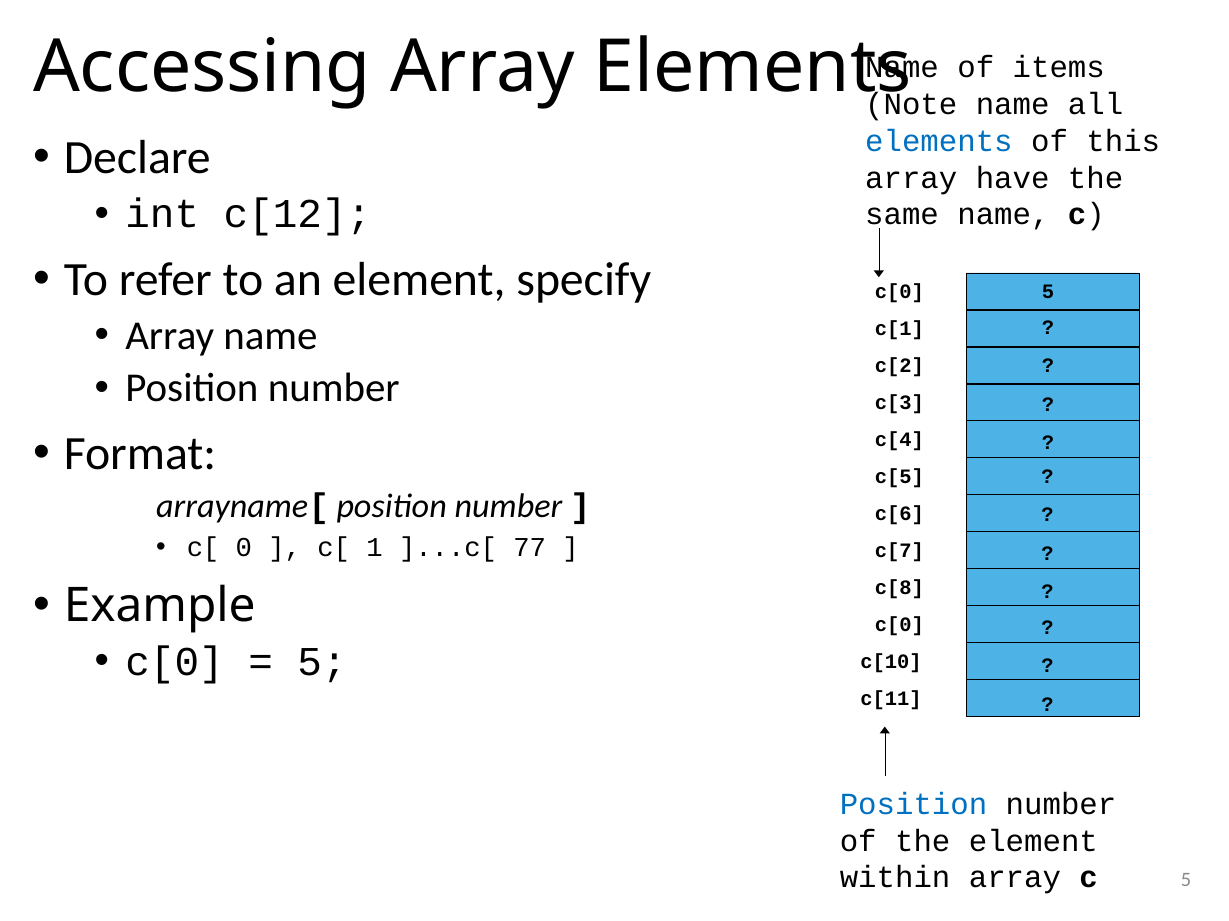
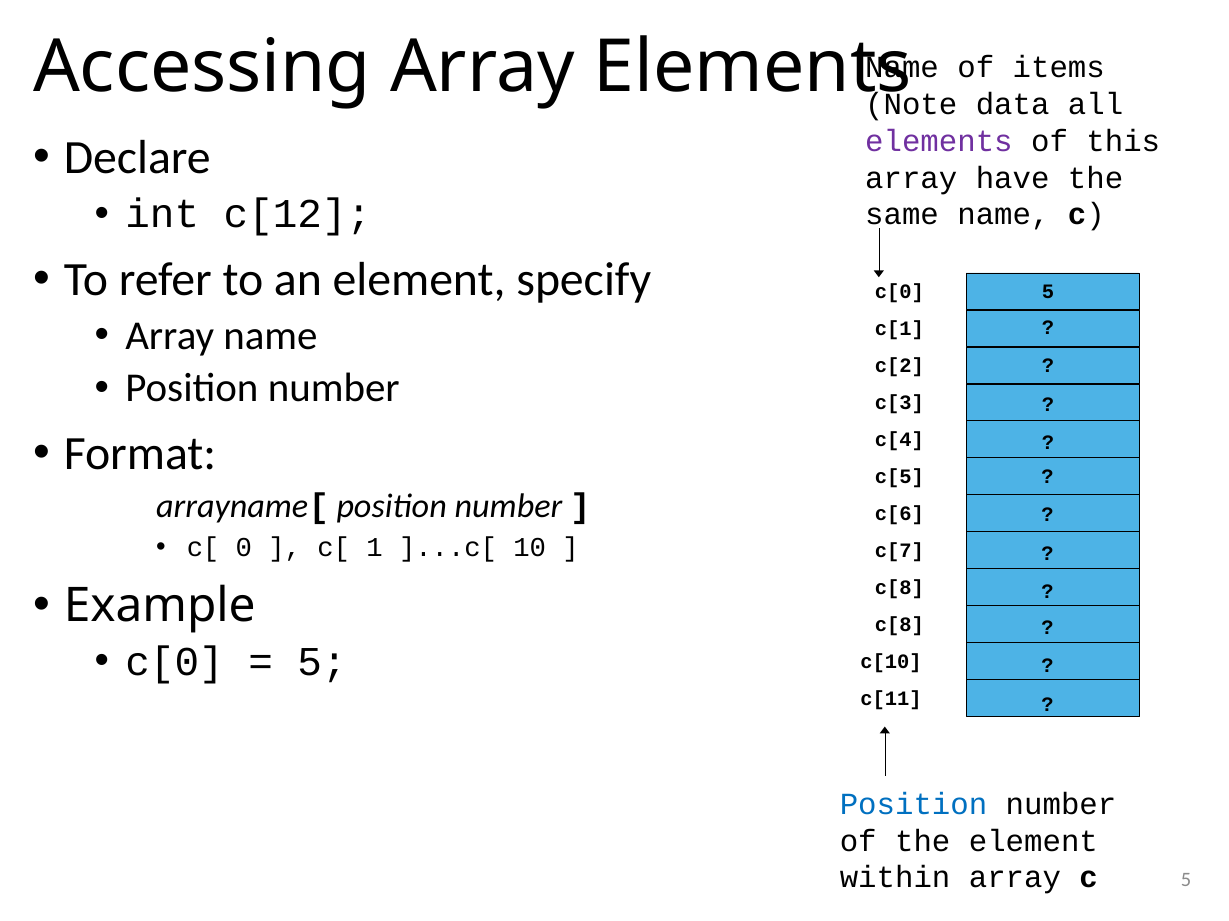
name: name -> data (1013, 104)
elements colour: blue -> purple (939, 141)
77: 77 -> 10 (530, 548)
c[0: c[0 -> c[8 (899, 625)
